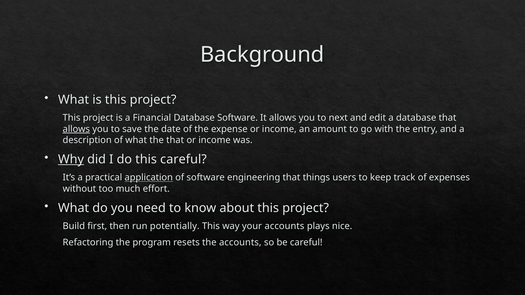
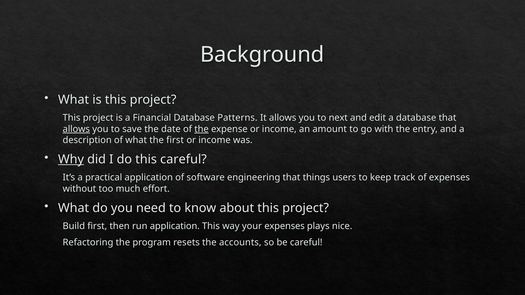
Database Software: Software -> Patterns (237, 118)
the underline: none -> present (202, 129)
the that: that -> first (175, 140)
application underline: present -> none (149, 178)
run potentially: potentially -> application (175, 226)
your accounts: accounts -> expenses (285, 226)
